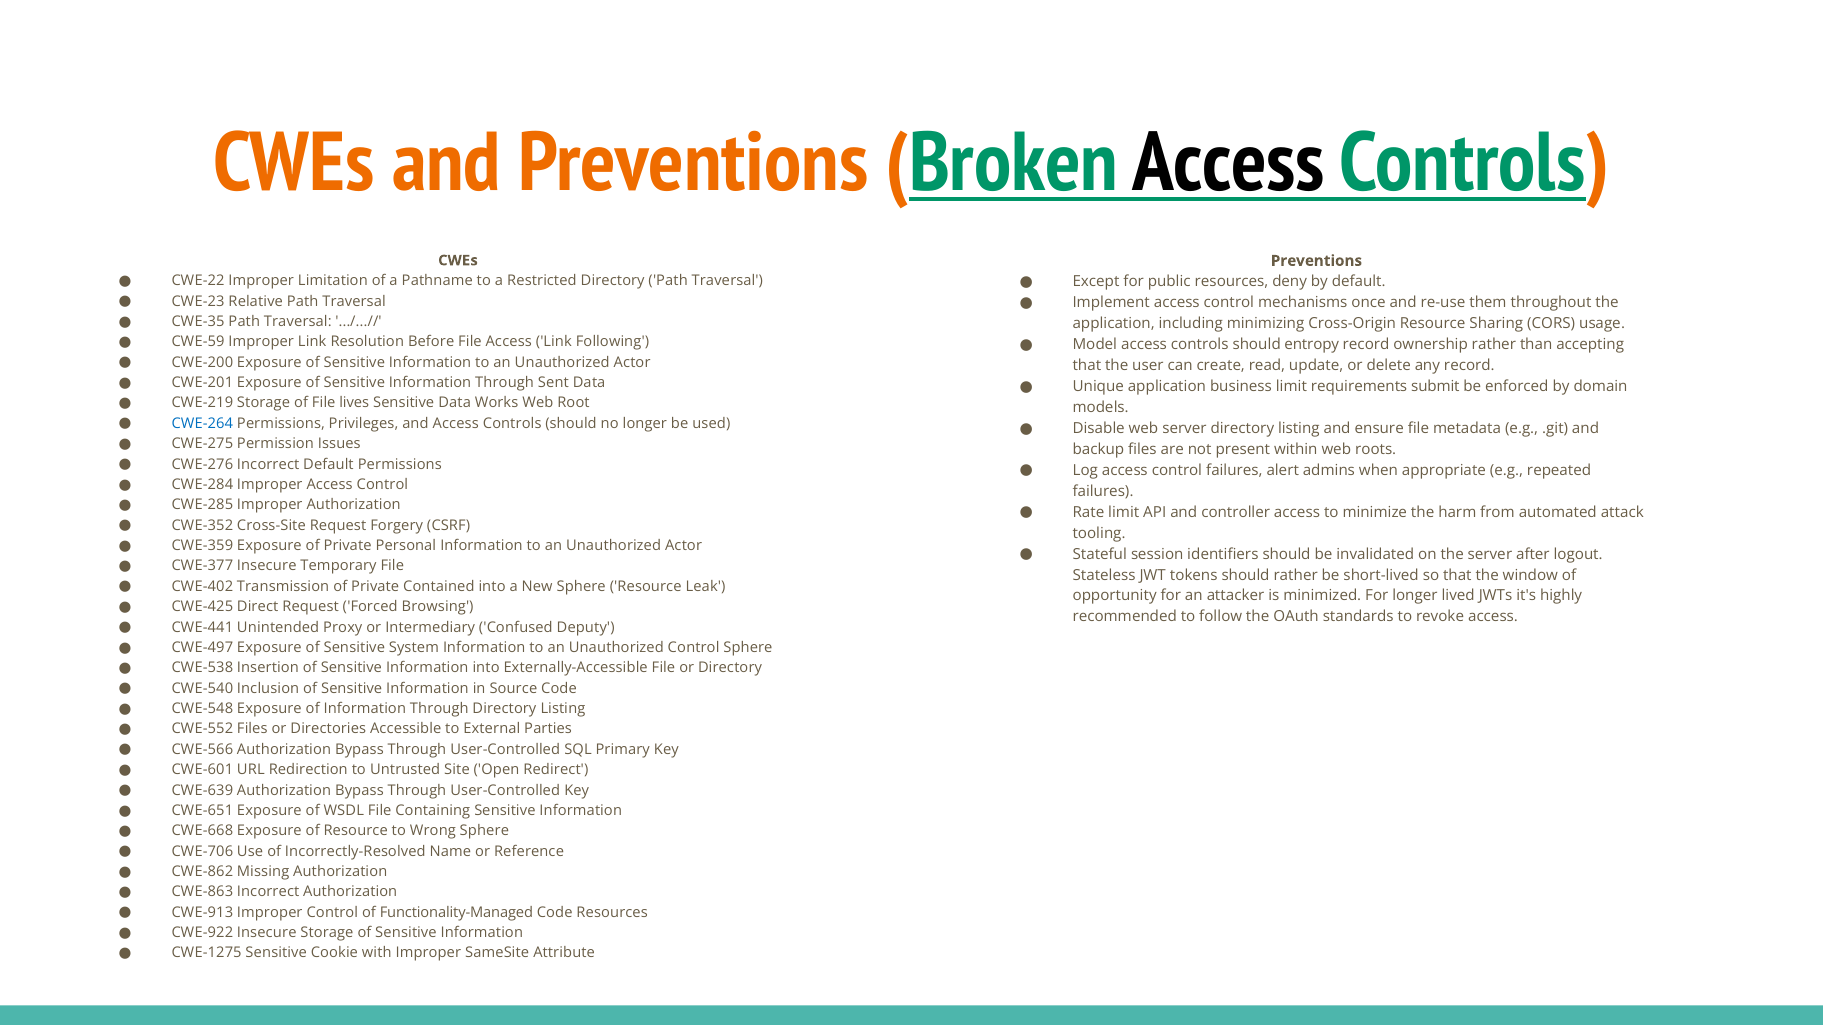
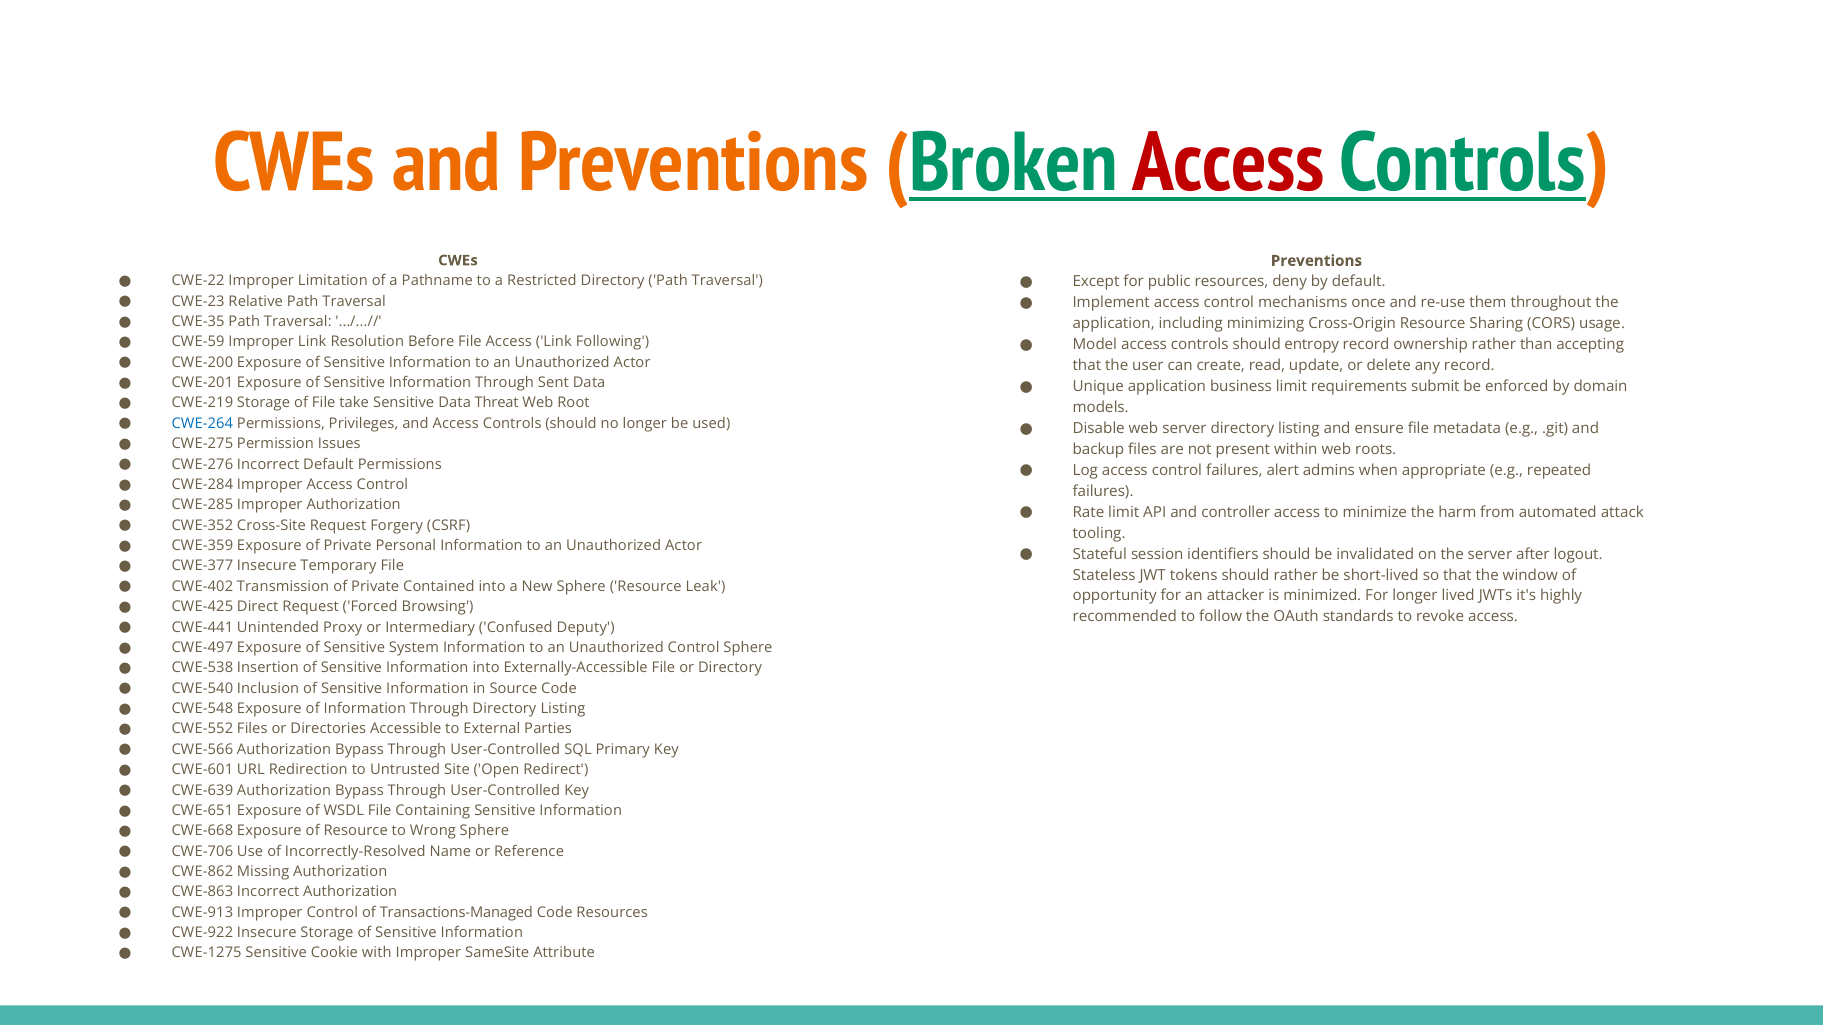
Access colour: black -> red (1228, 163)
lives: lives -> take (354, 403)
Works: Works -> Threat (497, 403)
Functionality-Managed: Functionality-Managed -> Transactions-Managed (456, 913)
